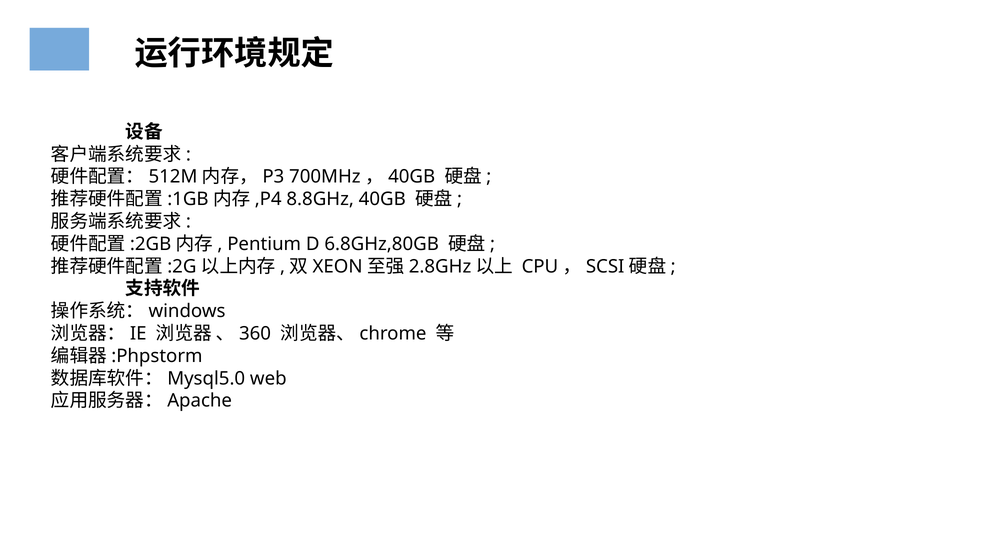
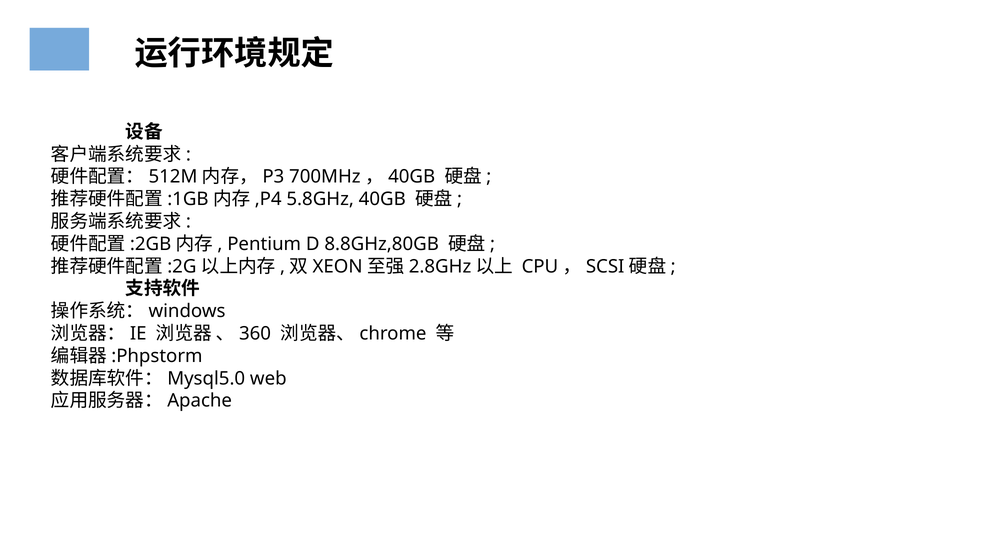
8.8GHz: 8.8GHz -> 5.8GHz (320, 199)
6.8GHz,80GB: 6.8GHz,80GB -> 8.8GHz,80GB (382, 244)
